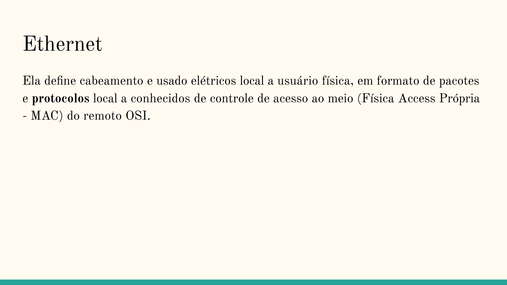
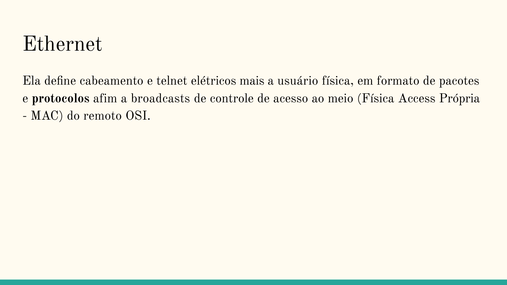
usado: usado -> telnet (172, 81)
elétricos local: local -> mais (252, 81)
protocolos local: local -> afim (105, 98)
conhecidos: conhecidos -> broadcasts (160, 98)
